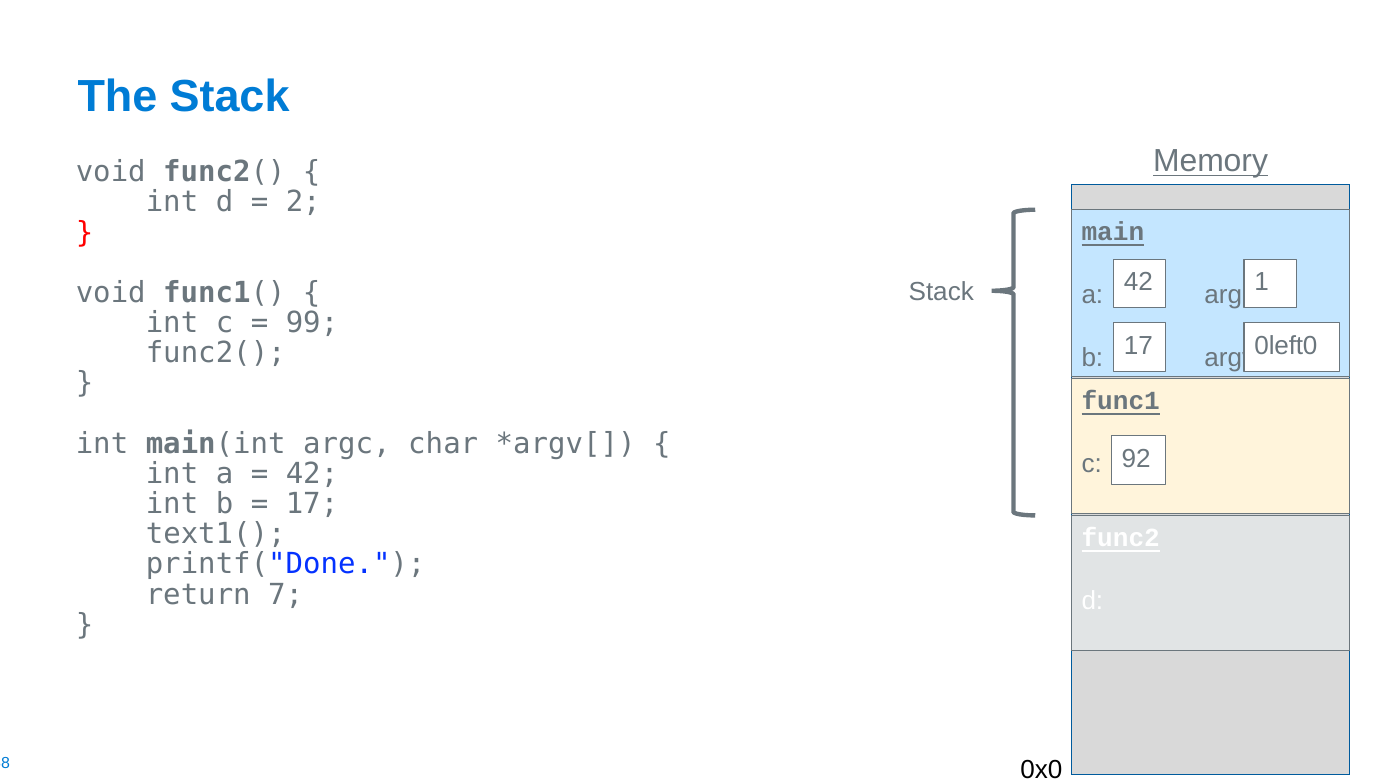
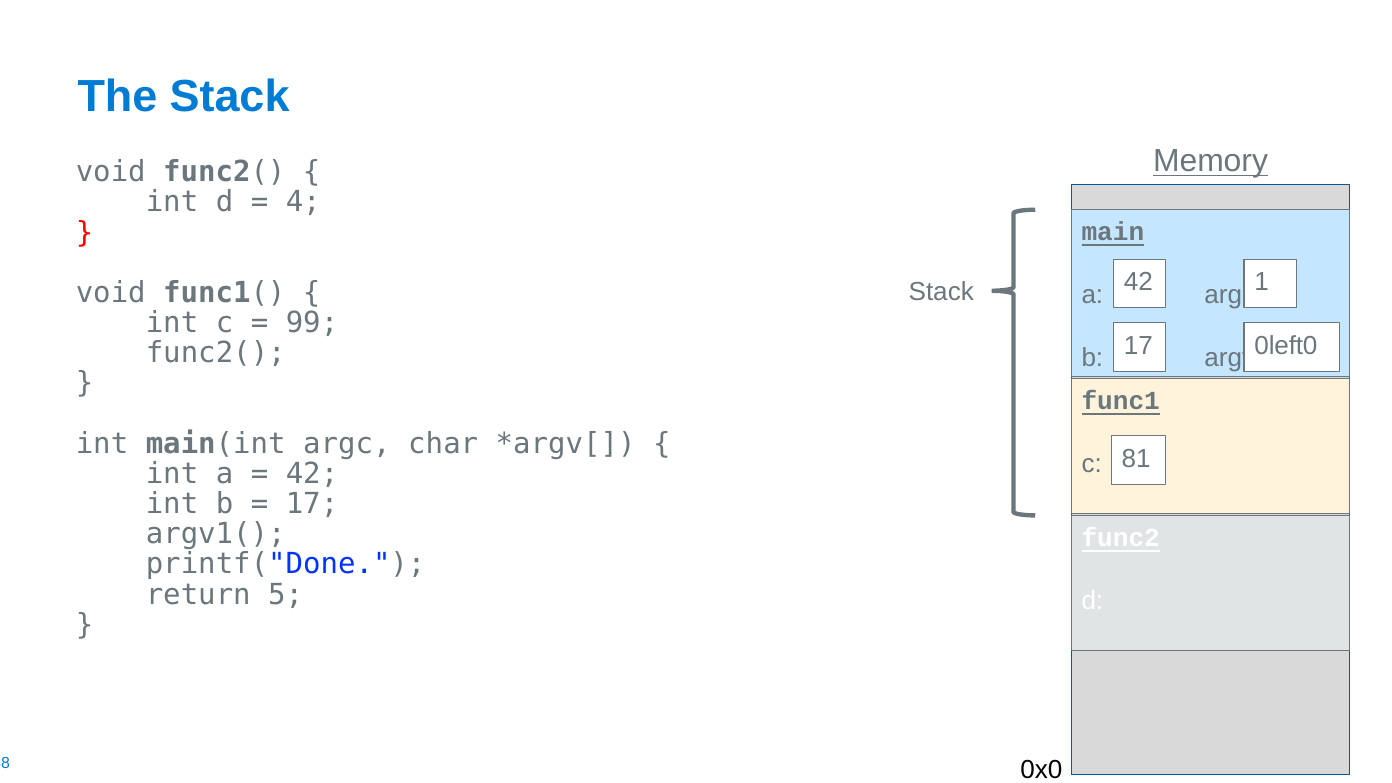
2: 2 -> 4 (303, 202)
92: 92 -> 81 (1136, 459)
text1(: text1( -> argv1( (216, 534)
7: 7 -> 5 (286, 594)
